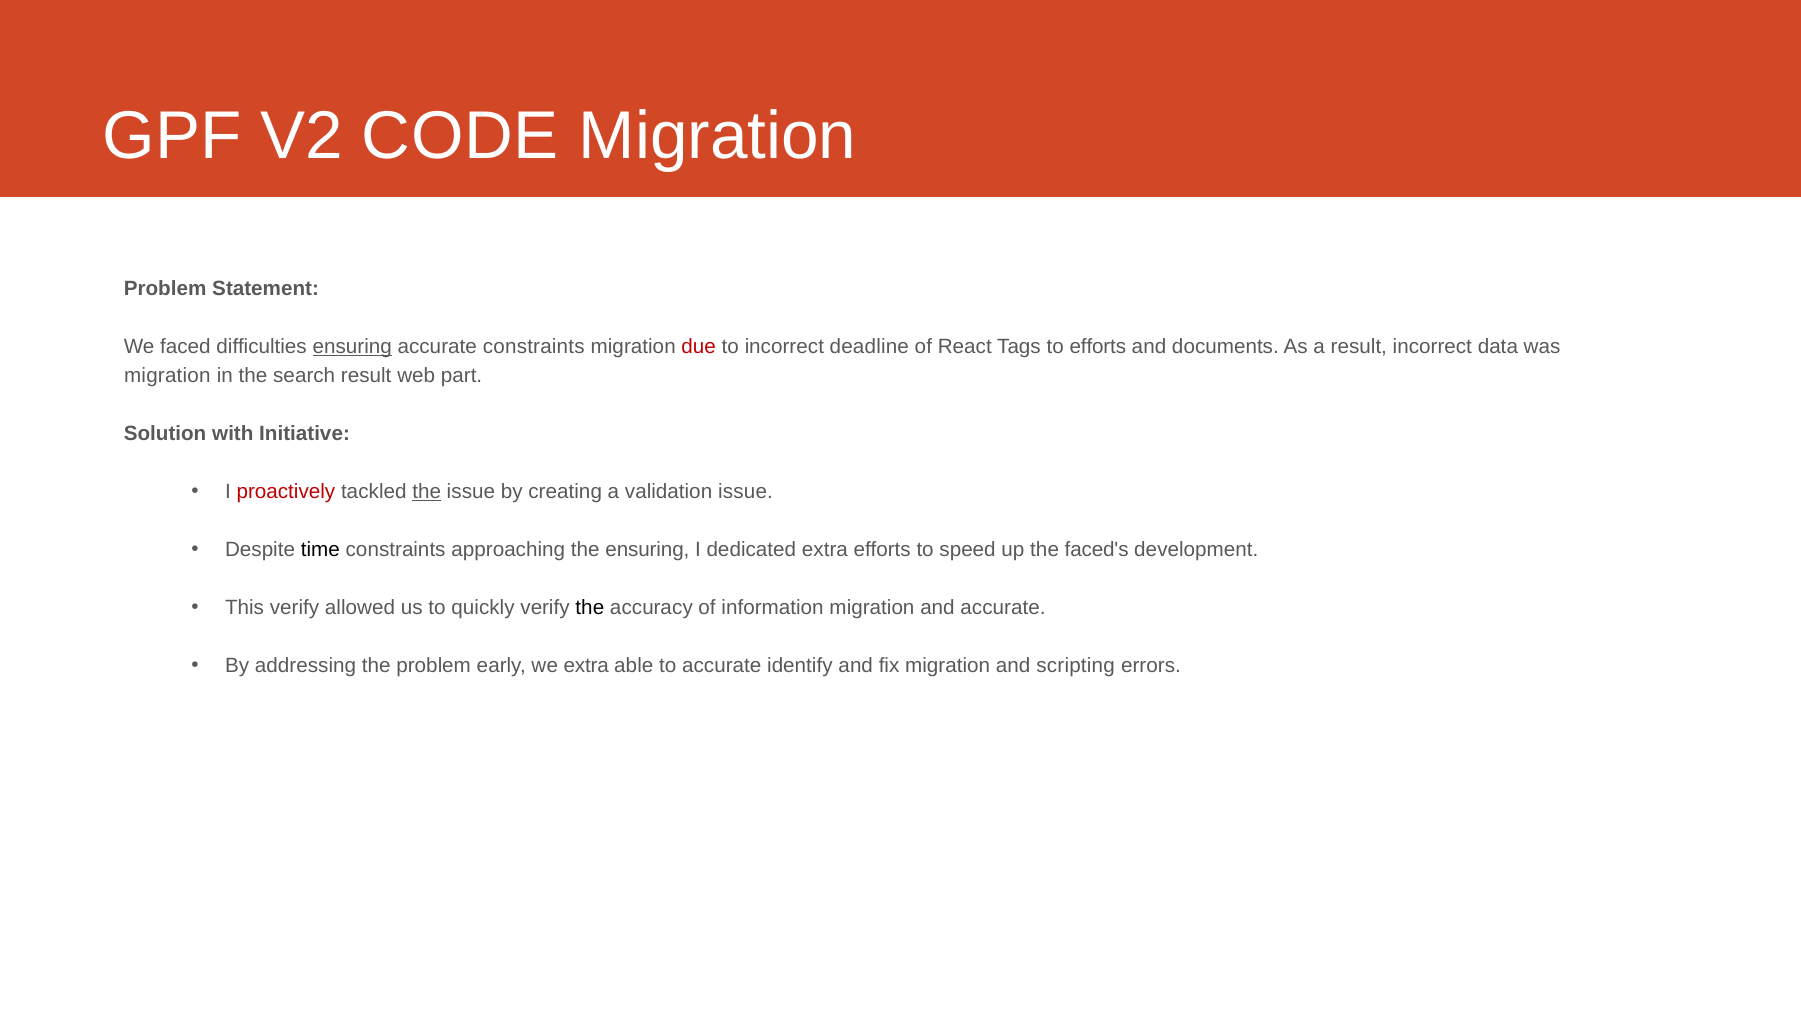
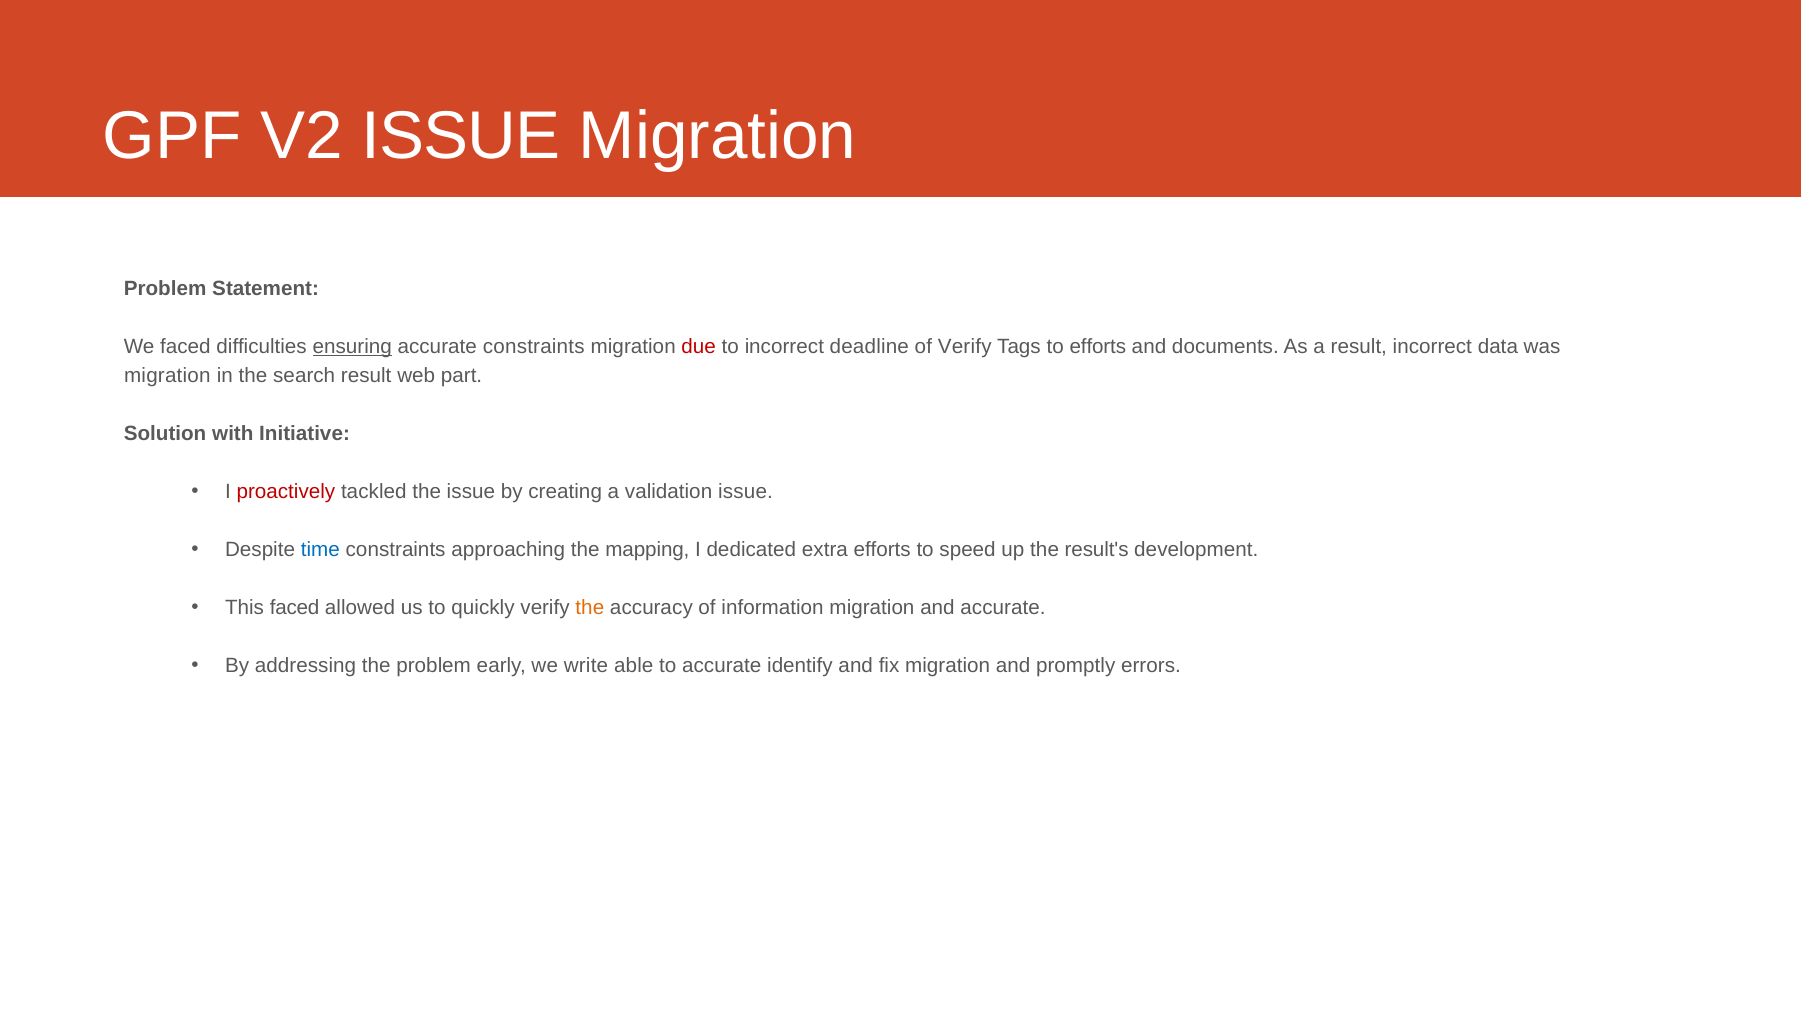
V2 CODE: CODE -> ISSUE (461, 136)
of React: React -> Verify (965, 346)
the underline: present -> none (427, 492)
time colour: black -> blue (320, 550)
the ensuring: ensuring -> mapping (647, 550)
faced's: faced's -> result's (1097, 550)
This verify: verify -> faced (295, 608)
the colour: black -> orange (590, 608)
we extra: extra -> write (586, 666)
scripting: scripting -> promptly (1076, 666)
